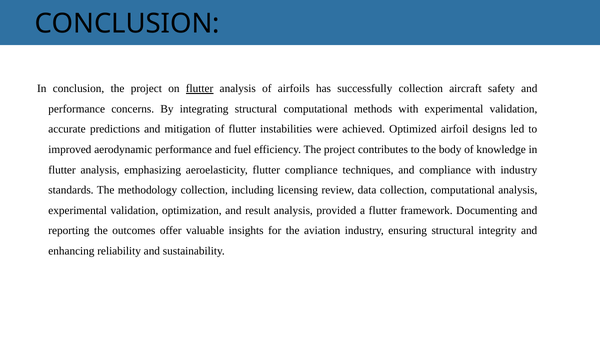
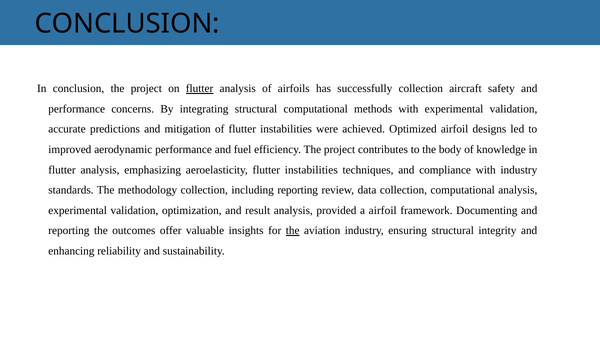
aeroelasticity flutter compliance: compliance -> instabilities (311, 170)
including licensing: licensing -> reporting (298, 190)
a flutter: flutter -> airfoil (383, 210)
the underline: none -> present (293, 230)
